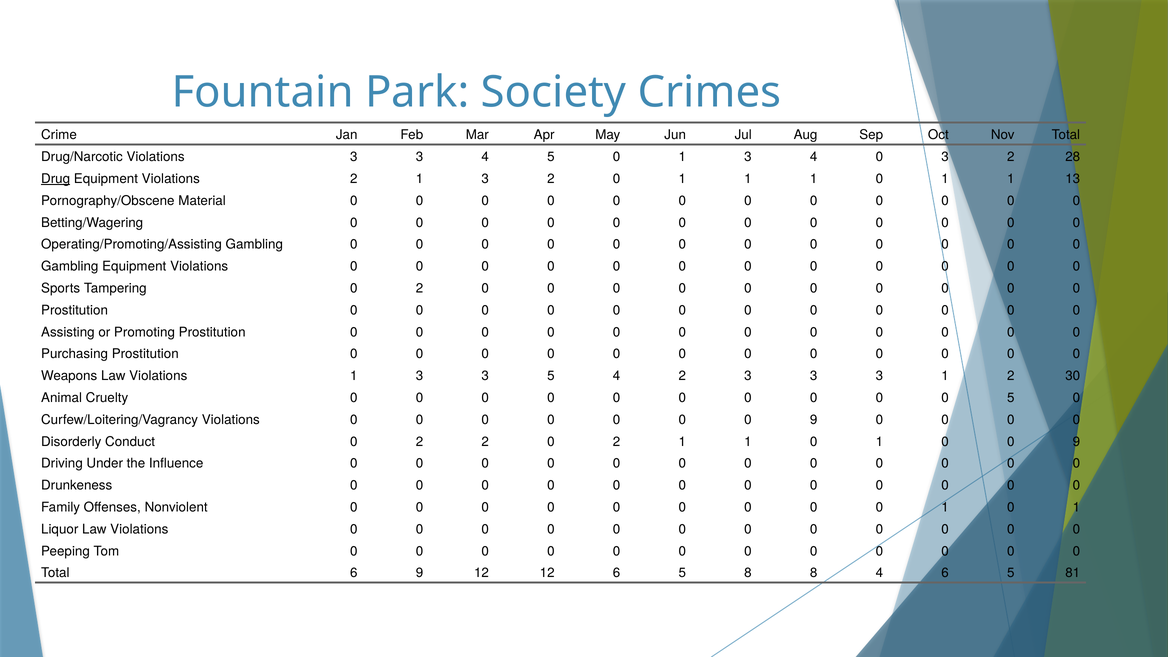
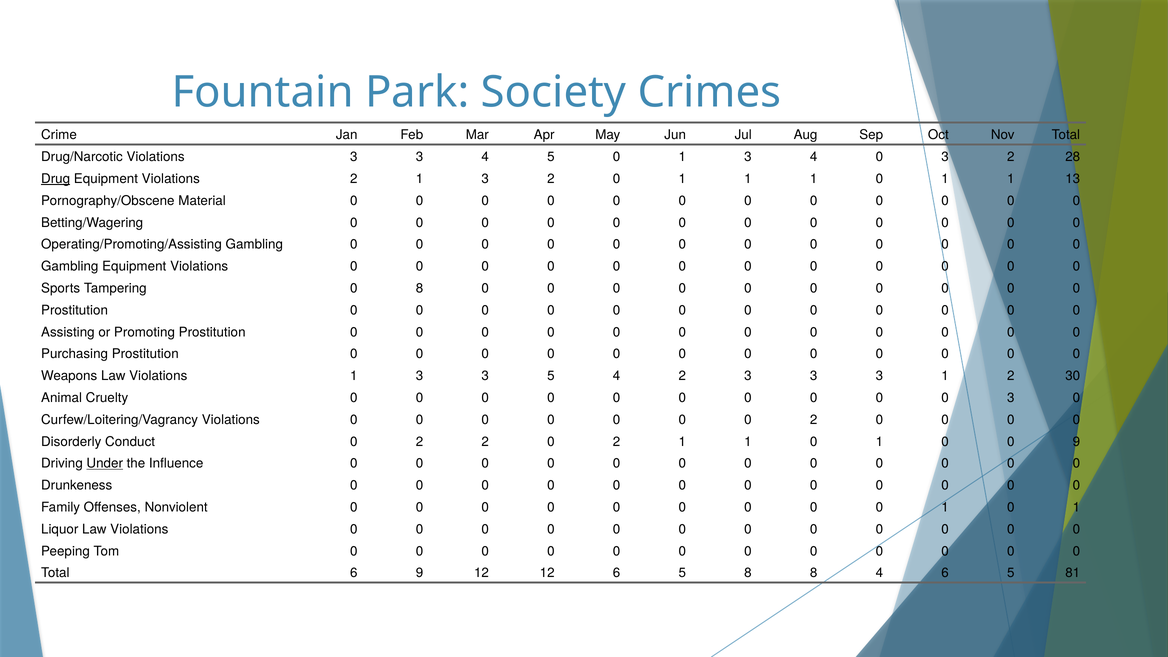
Tampering 0 2: 2 -> 8 (419, 288)
0 0 5: 5 -> 3 (1011, 398)
0 0 0 9: 9 -> 2 (814, 420)
Under underline: none -> present (105, 464)
